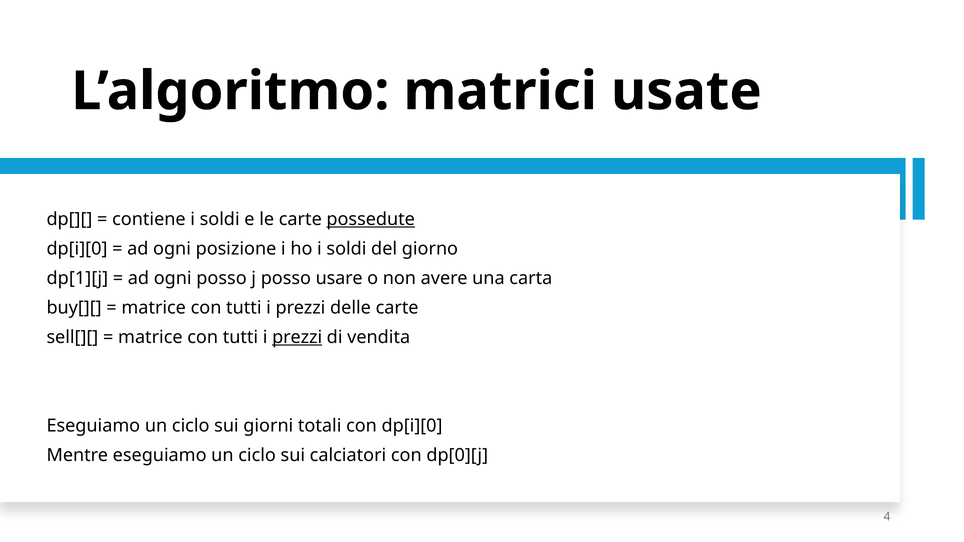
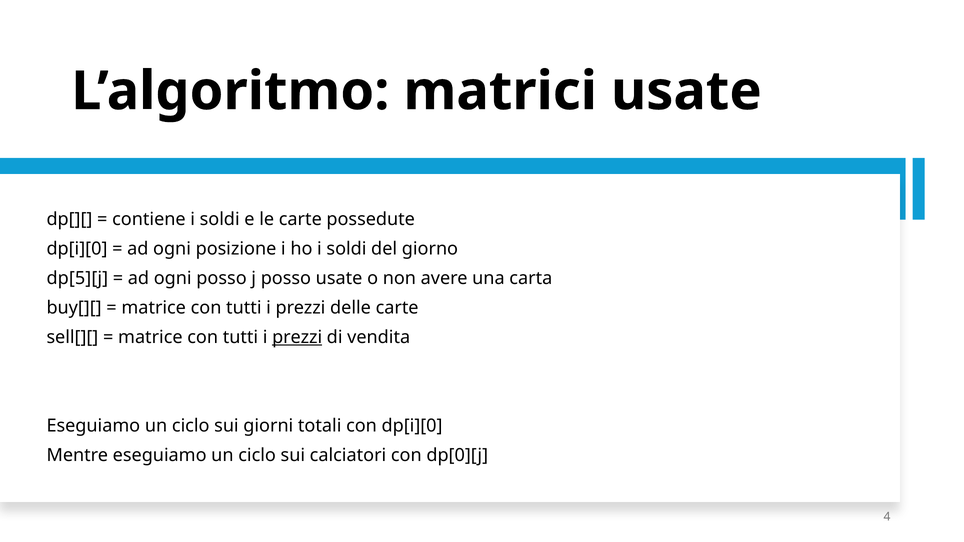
possedute underline: present -> none (371, 219)
dp[1][j: dp[1][j -> dp[5][j (77, 278)
posso usare: usare -> usate (339, 278)
